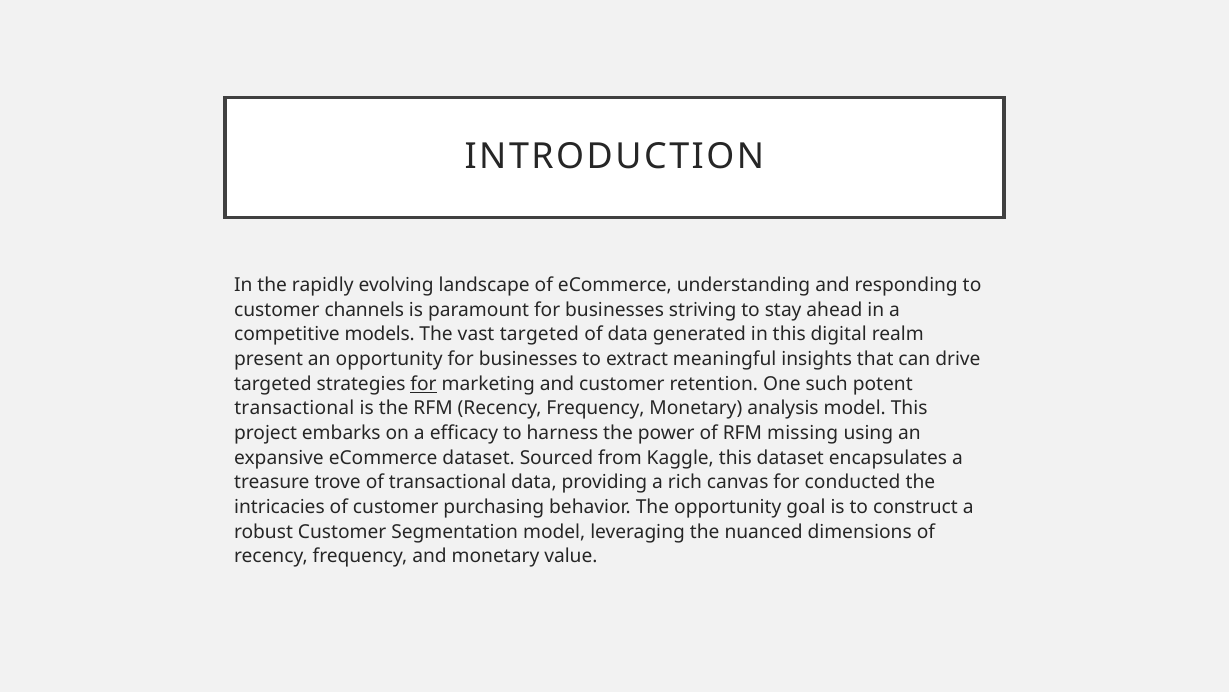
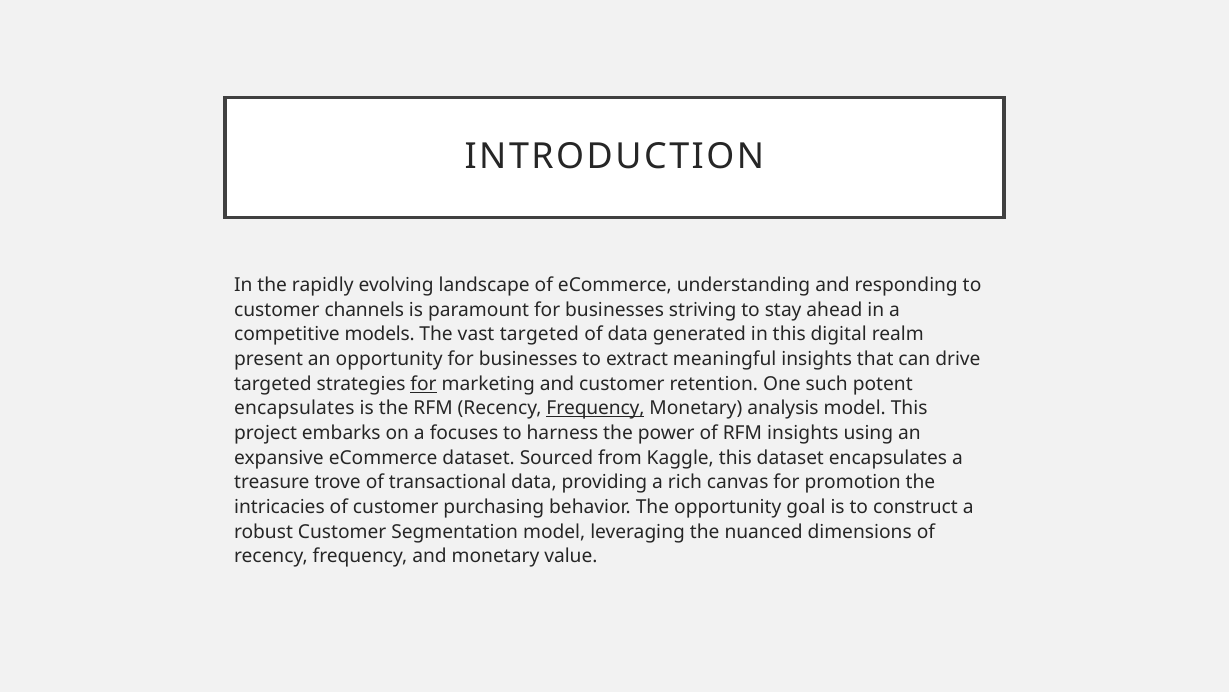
transactional: transactional -> encapsulates (294, 408)
Frequency underline: none -> present (595, 408)
efficacy: efficacy -> focuses (464, 433)
RFM missing: missing -> insights (803, 433)
conducted: conducted -> promotion (853, 482)
